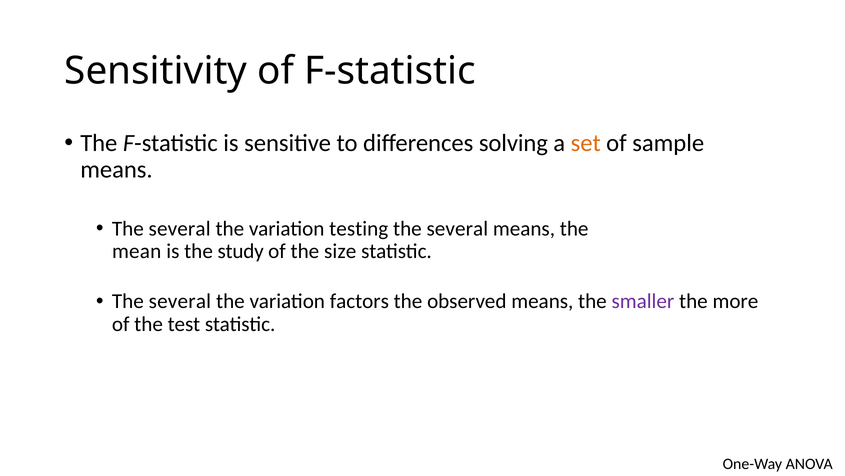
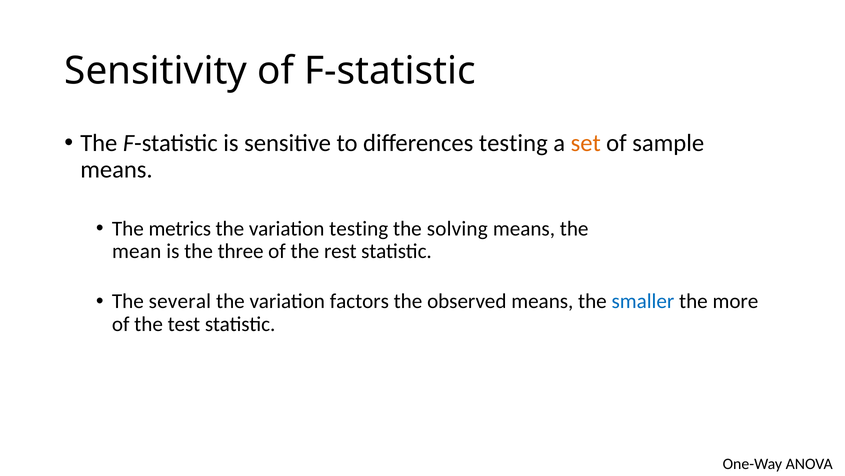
differences solving: solving -> testing (513, 143)
several: several -> metrics (180, 228)
several: several -> solving (457, 228)
study: study -> three (241, 251)
size: size -> rest (340, 251)
smaller colour: purple -> blue (643, 301)
